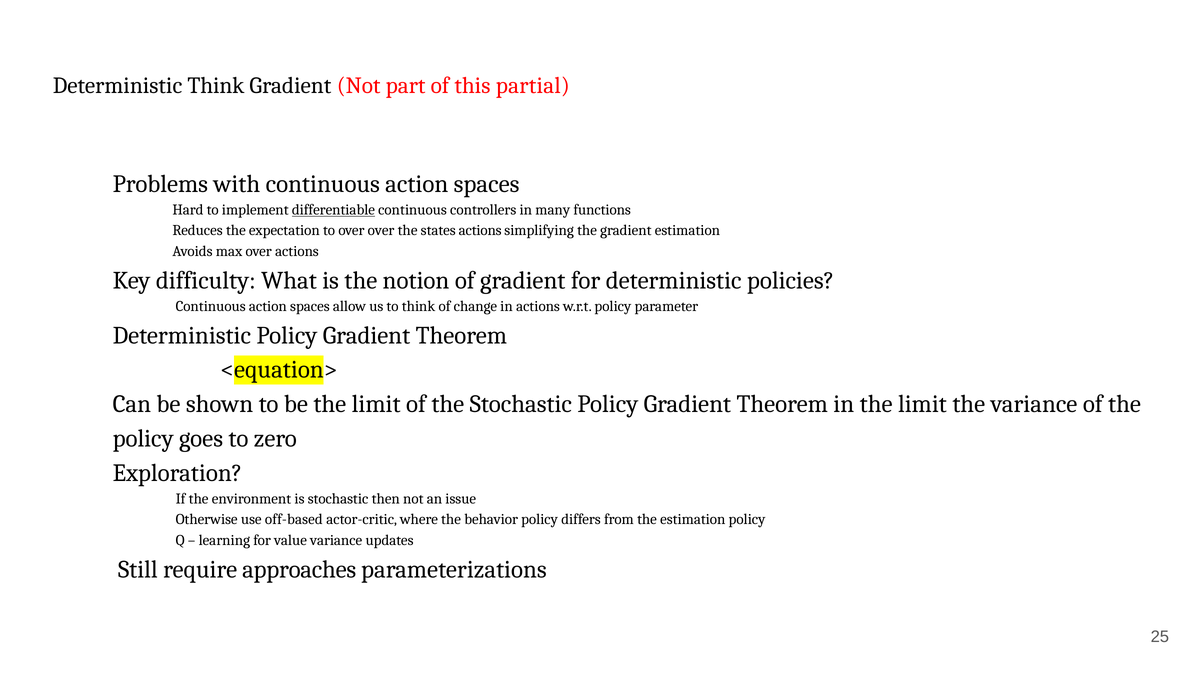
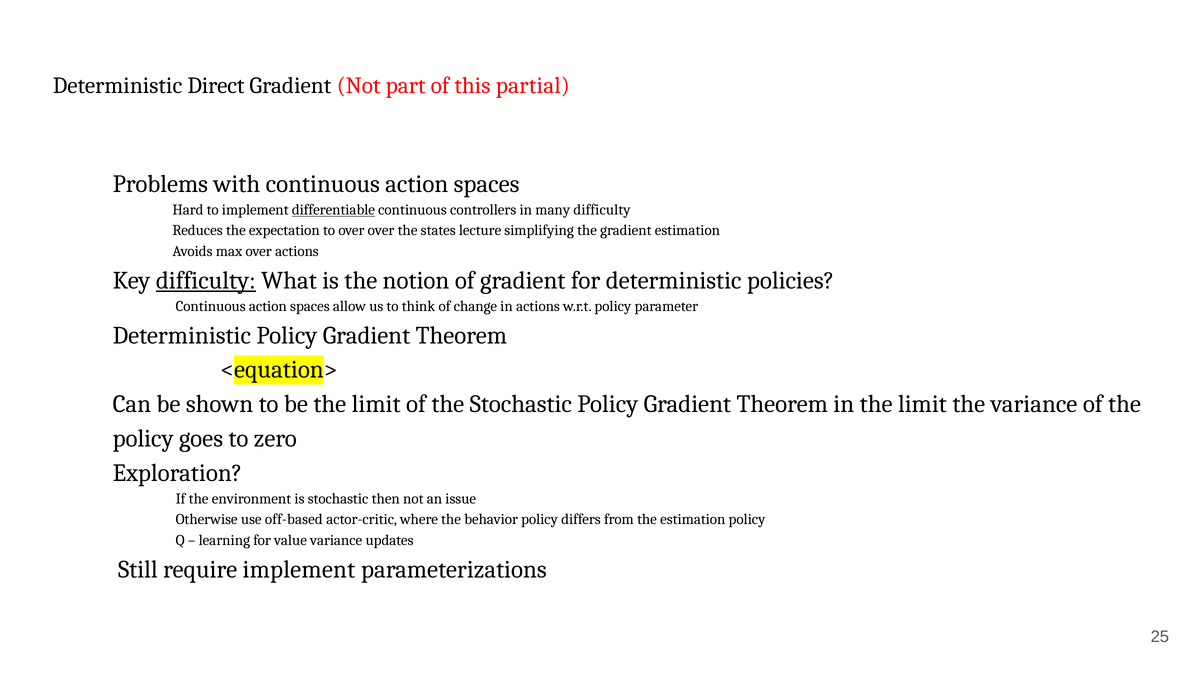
Deterministic Think: Think -> Direct (216, 86)
many functions: functions -> difficulty (602, 210)
states actions: actions -> lecture (480, 231)
difficulty underline: none -> present (206, 280)
require approaches: approaches -> implement (299, 570)
